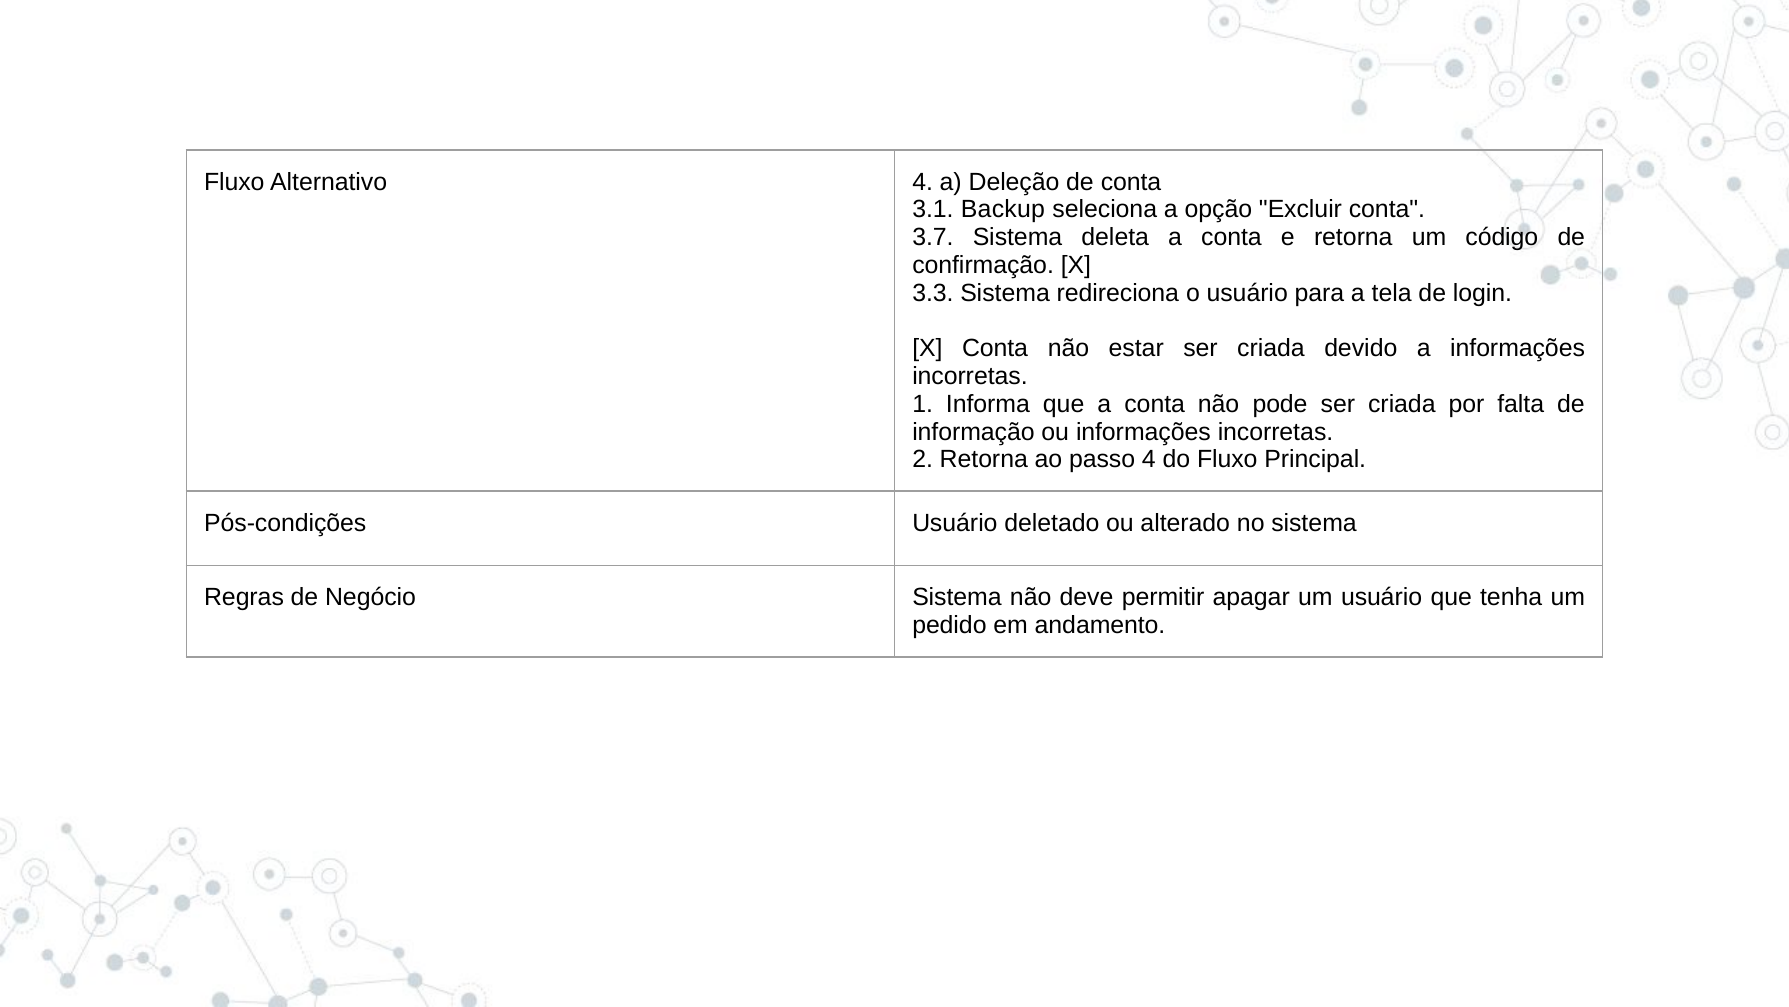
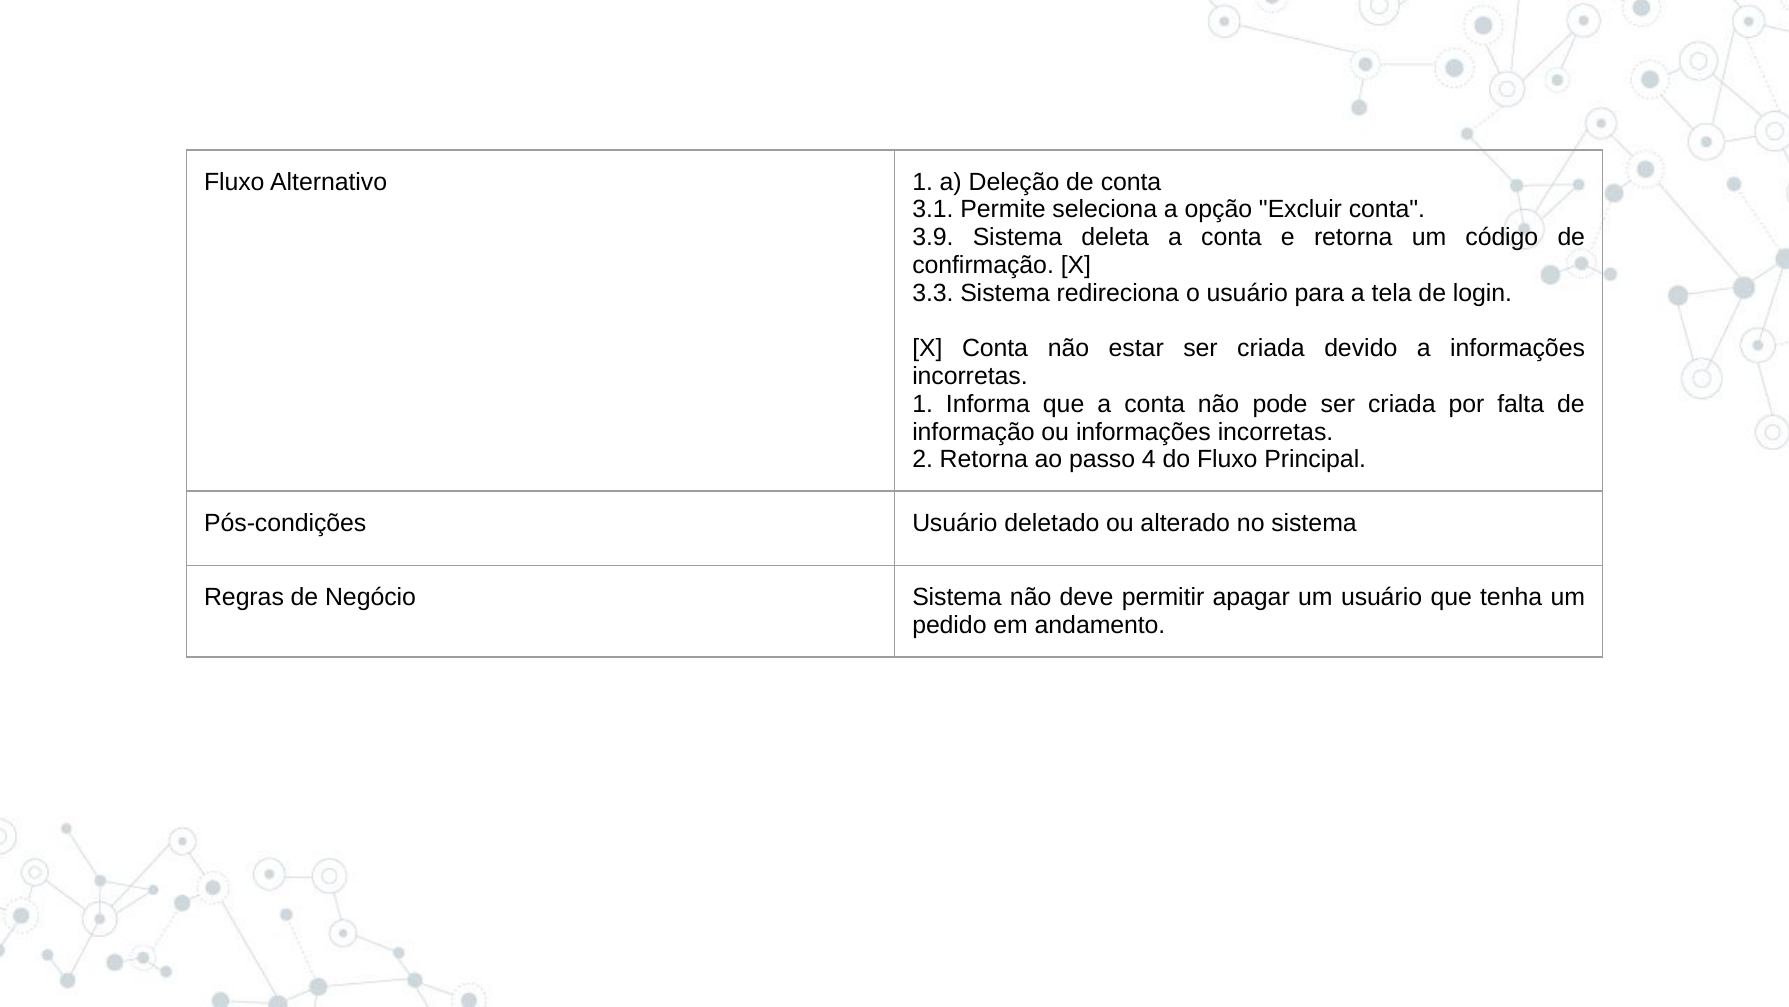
Alternativo 4: 4 -> 1 (923, 182)
Backup: Backup -> Permite (1003, 210)
3.7: 3.7 -> 3.9 (933, 237)
